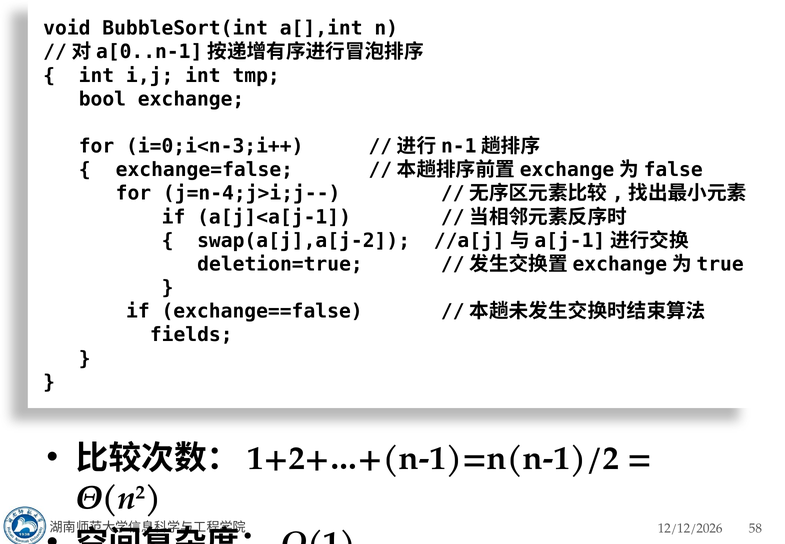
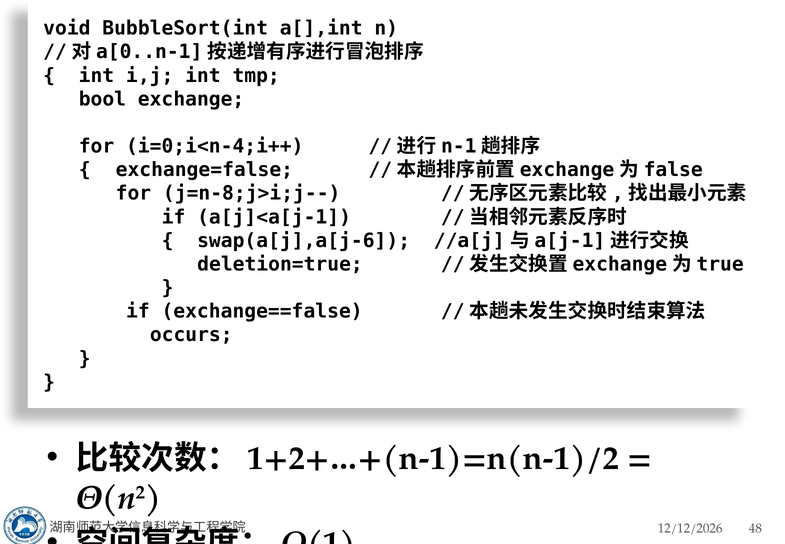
i=0;i<n-3;i++: i=0;i<n-3;i++ -> i=0;i<n-4;i++ (215, 146)
j=n-4;j>i;j--: j=n-4;j>i;j-- -> j=n-8;j>i;j-- (252, 193)
swap(a[j],a[j-2: swap(a[j],a[j-2 -> swap(a[j],a[j-6 (304, 240)
fields: fields -> occurs (191, 335)
58: 58 -> 48 (755, 528)
